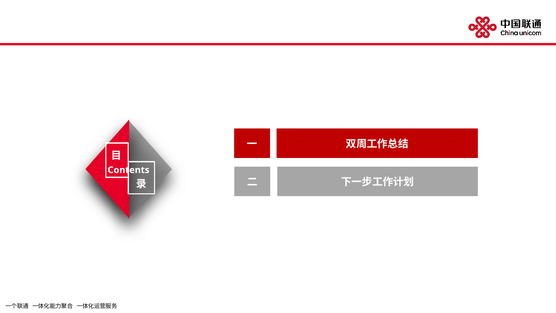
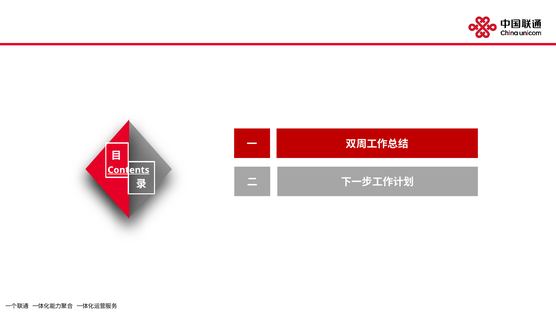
Contents underline: none -> present (129, 170)
